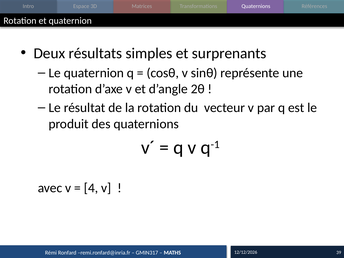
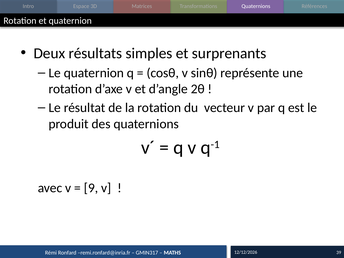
4: 4 -> 9 (91, 188)
